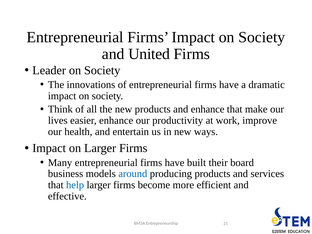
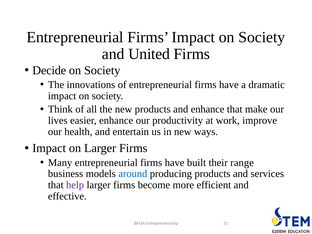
Leader: Leader -> Decide (49, 70)
board: board -> range (242, 163)
help colour: blue -> purple (75, 185)
